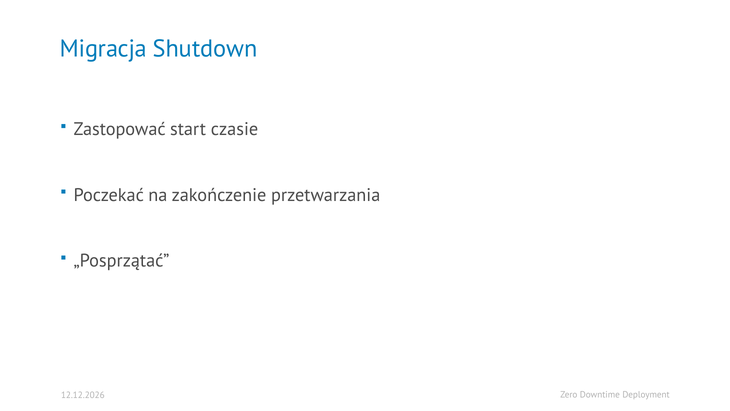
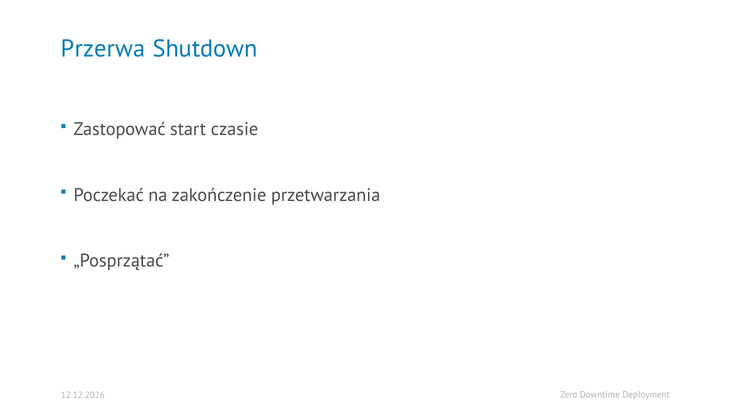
Migracja: Migracja -> Przerwa (103, 49)
